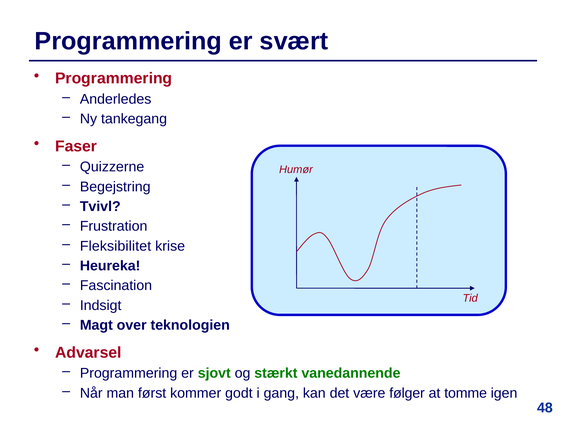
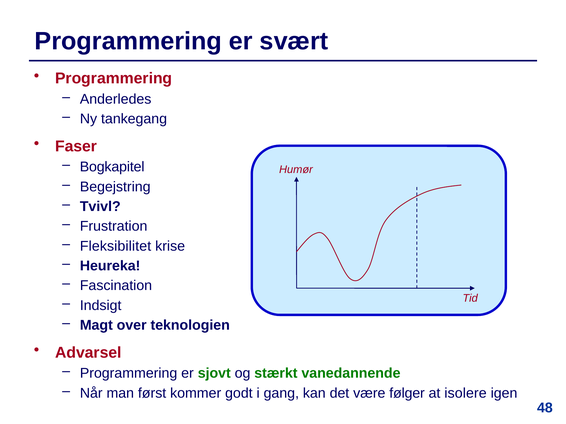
Quizzerne: Quizzerne -> Bogkapitel (112, 167)
tomme: tomme -> isolere (466, 393)
